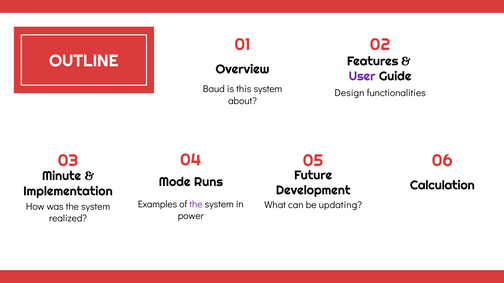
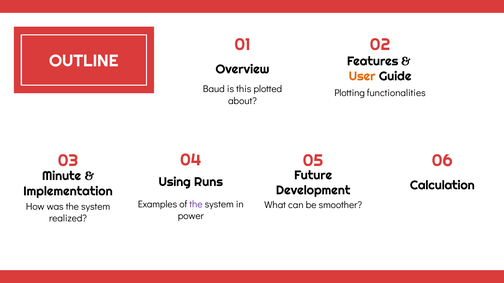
User colour: purple -> orange (362, 77)
this system: system -> plotted (268, 89)
Design: Design -> Plotting (350, 93)
Mode: Mode -> Using (175, 182)
updating: updating -> smoother (340, 205)
